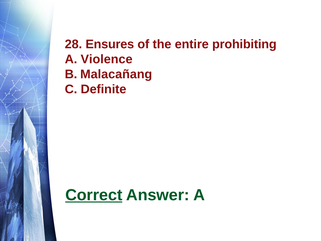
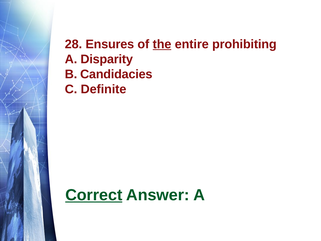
the underline: none -> present (162, 44)
Violence: Violence -> Disparity (107, 59)
Malacañang: Malacañang -> Candidacies (116, 74)
